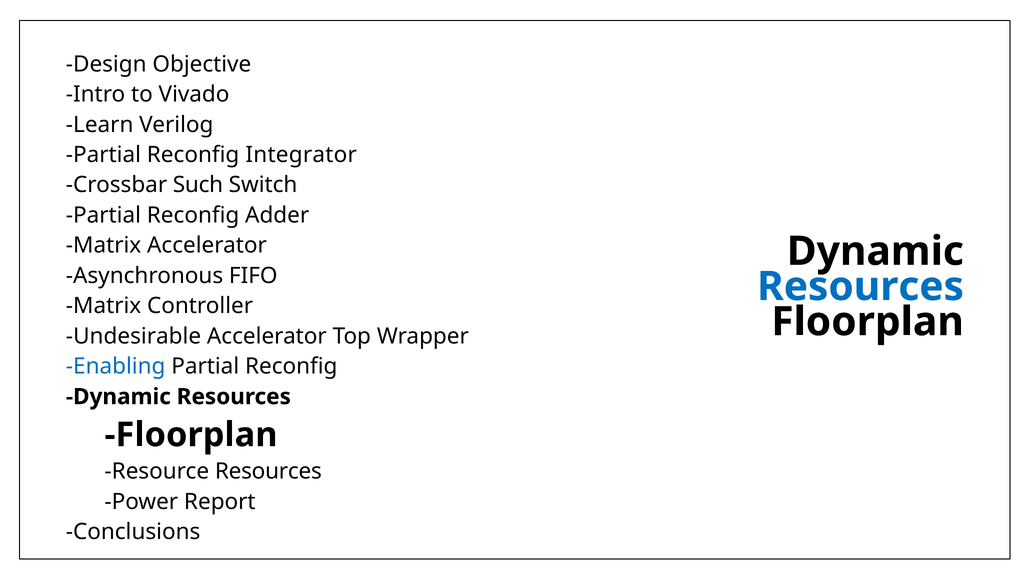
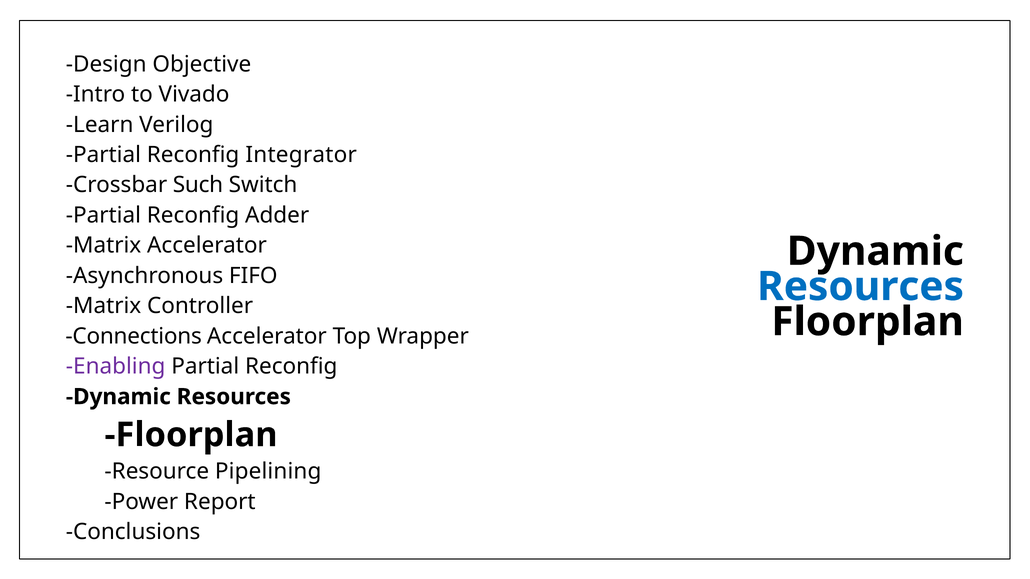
Undesirable: Undesirable -> Connections (134, 336)
Enabling colour: blue -> purple (116, 367)
Resource Resources: Resources -> Pipelining (268, 472)
